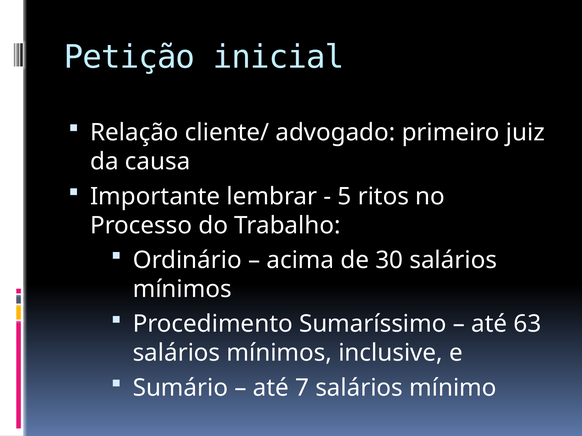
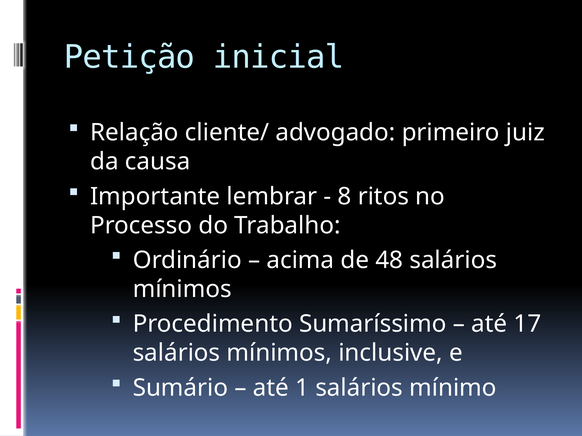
5: 5 -> 8 (344, 197)
30: 30 -> 48 (389, 260)
63: 63 -> 17 (527, 324)
7: 7 -> 1 (302, 388)
